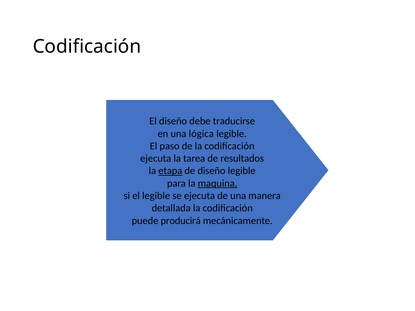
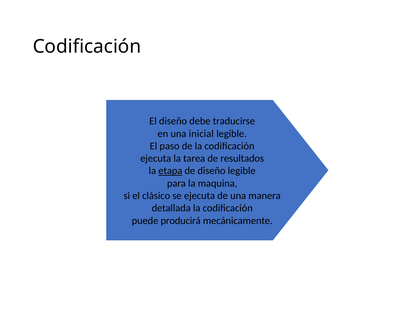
lógica: lógica -> inicial (201, 134)
maquina underline: present -> none (218, 183)
el legible: legible -> clásico (156, 196)
